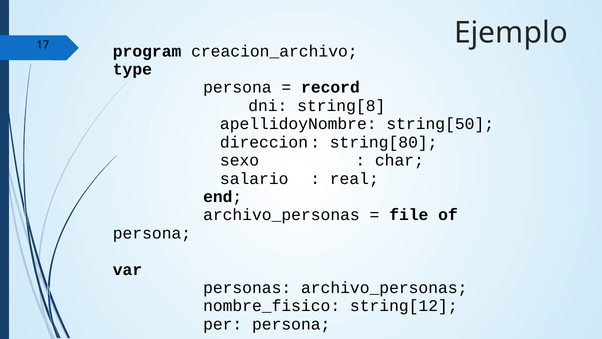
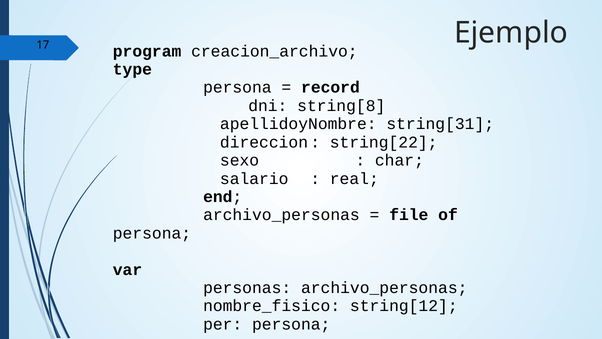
string[50: string[50 -> string[31 (440, 124)
string[80: string[80 -> string[22 (384, 142)
